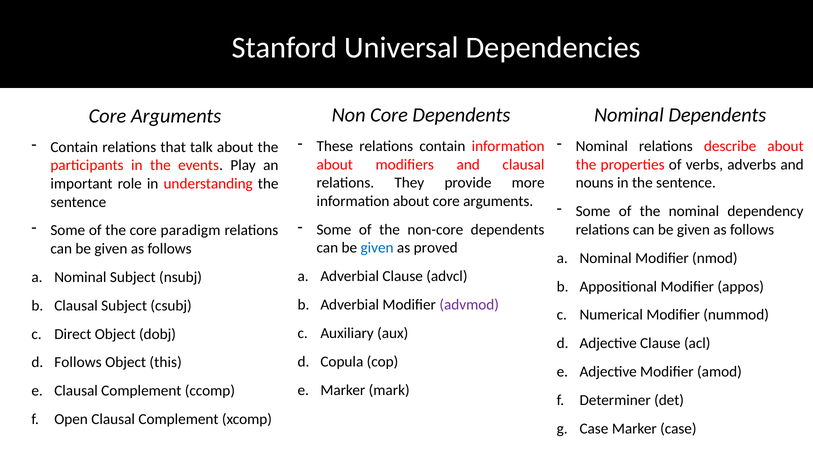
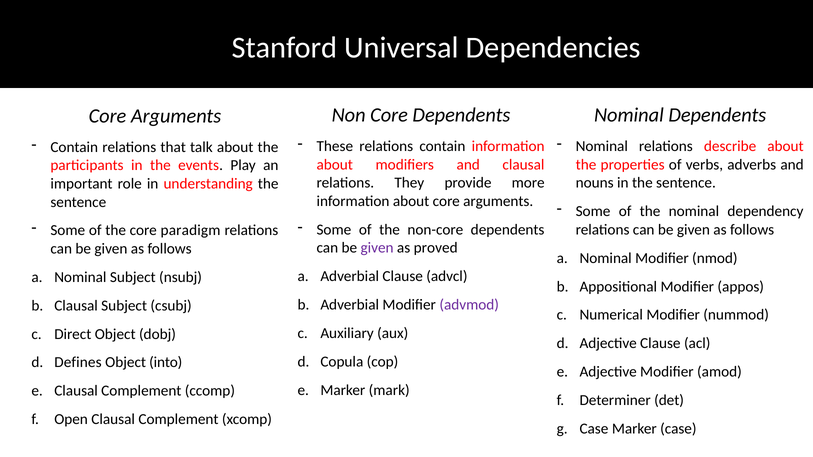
given colour: blue -> purple (377, 248)
Follows: Follows -> Defines (78, 363)
this: this -> into (166, 363)
